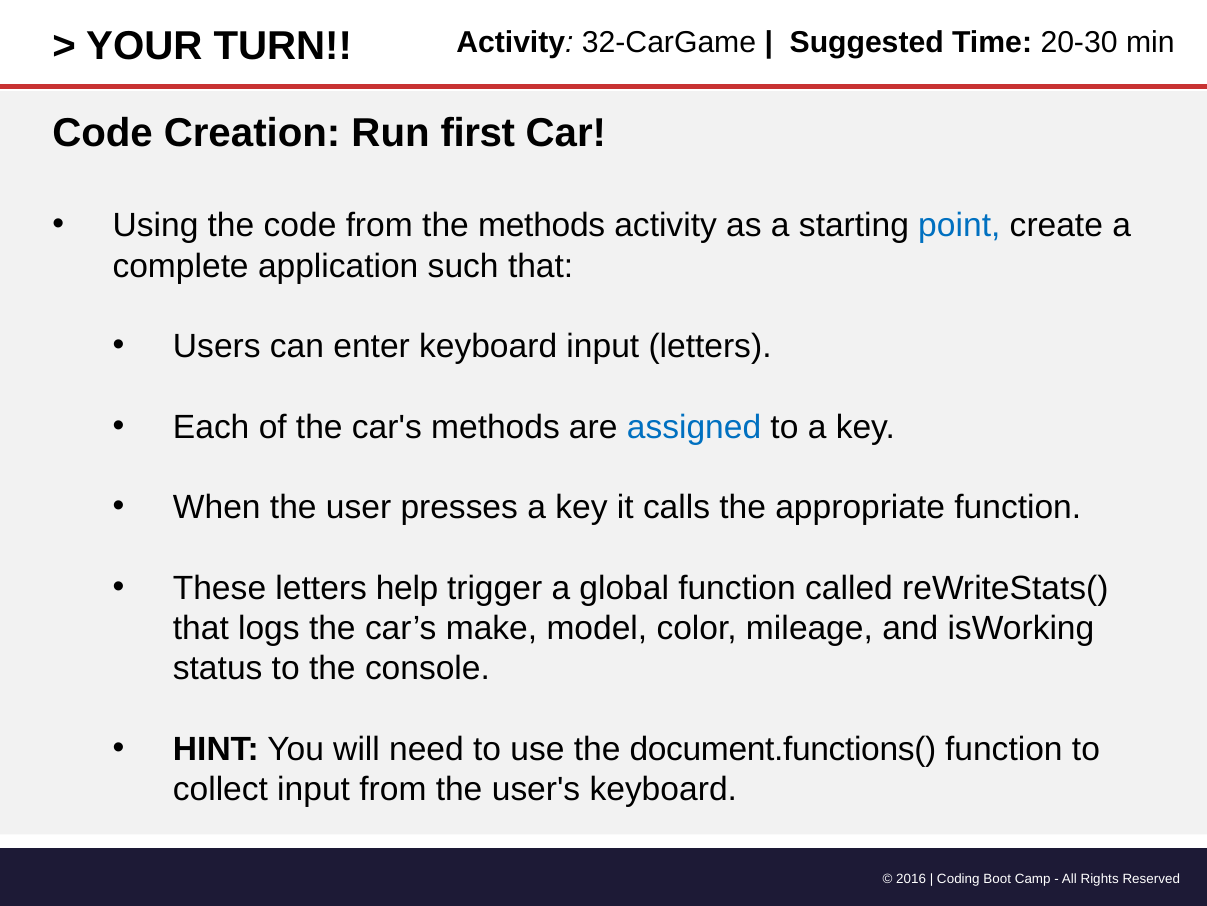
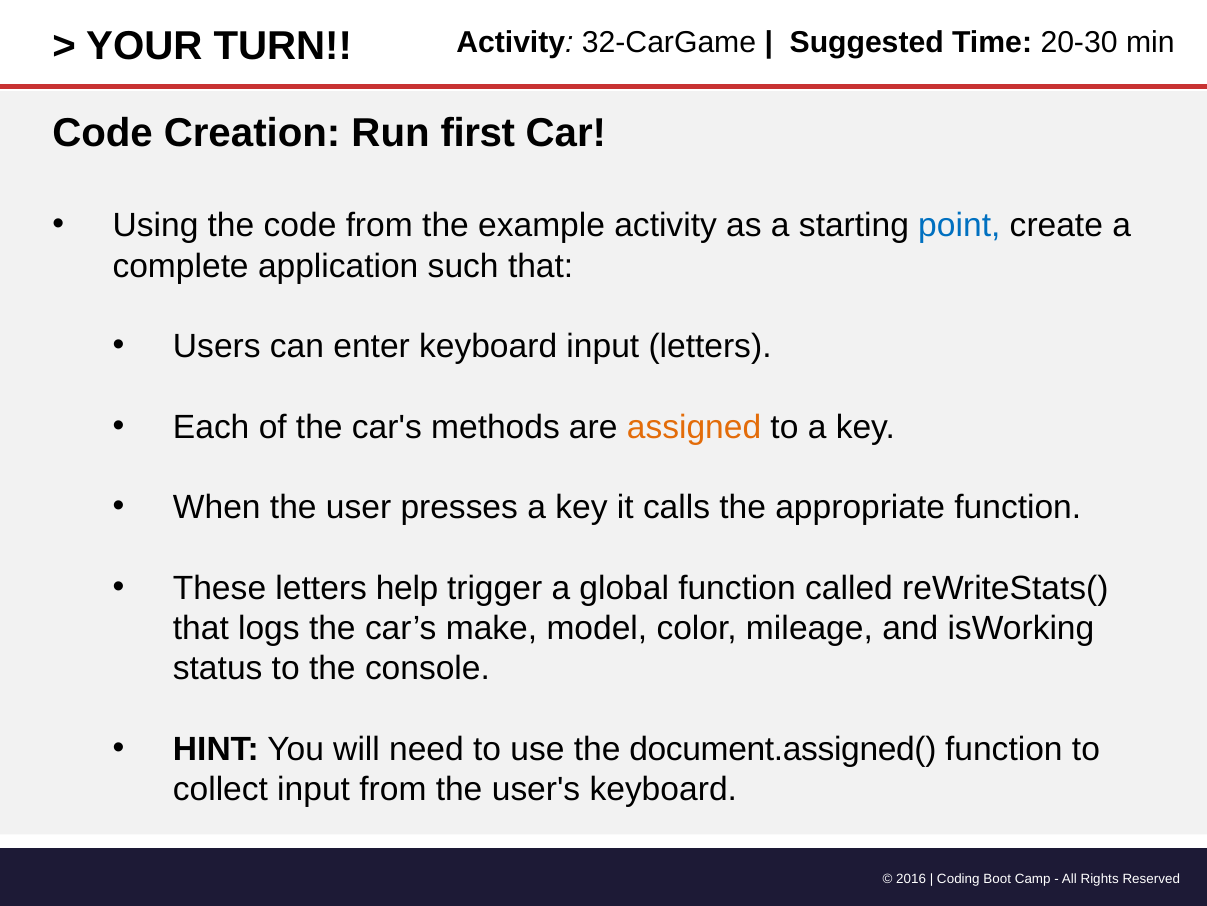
the methods: methods -> example (542, 226)
assigned colour: blue -> orange (694, 427)
document.functions(: document.functions( -> document.assigned( (783, 749)
